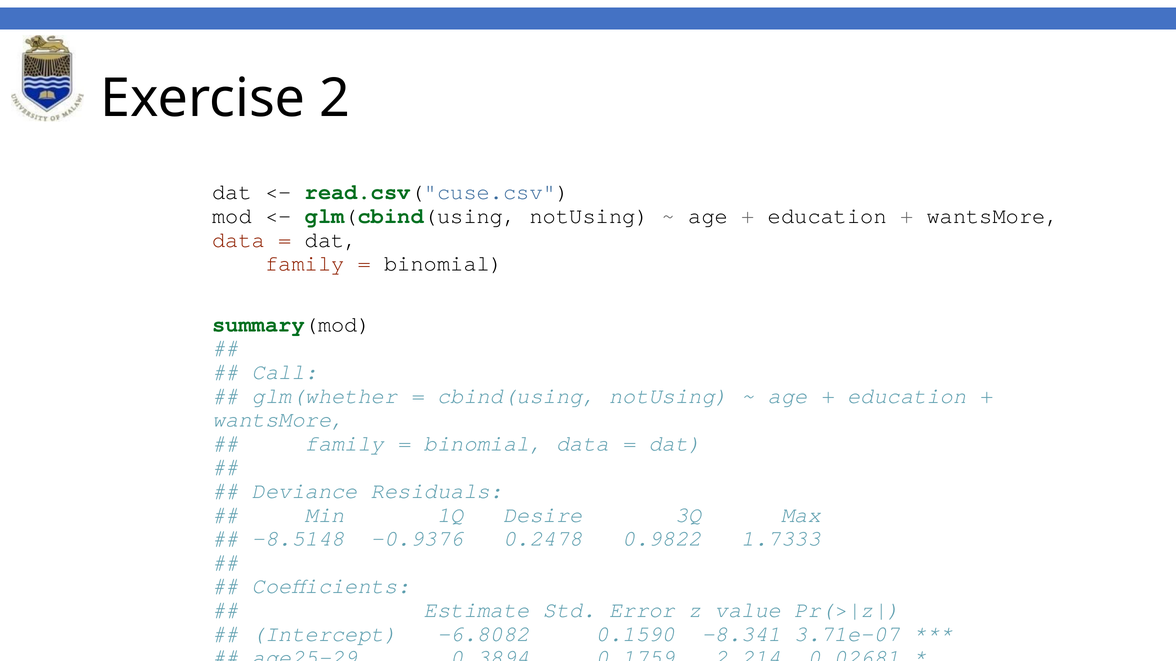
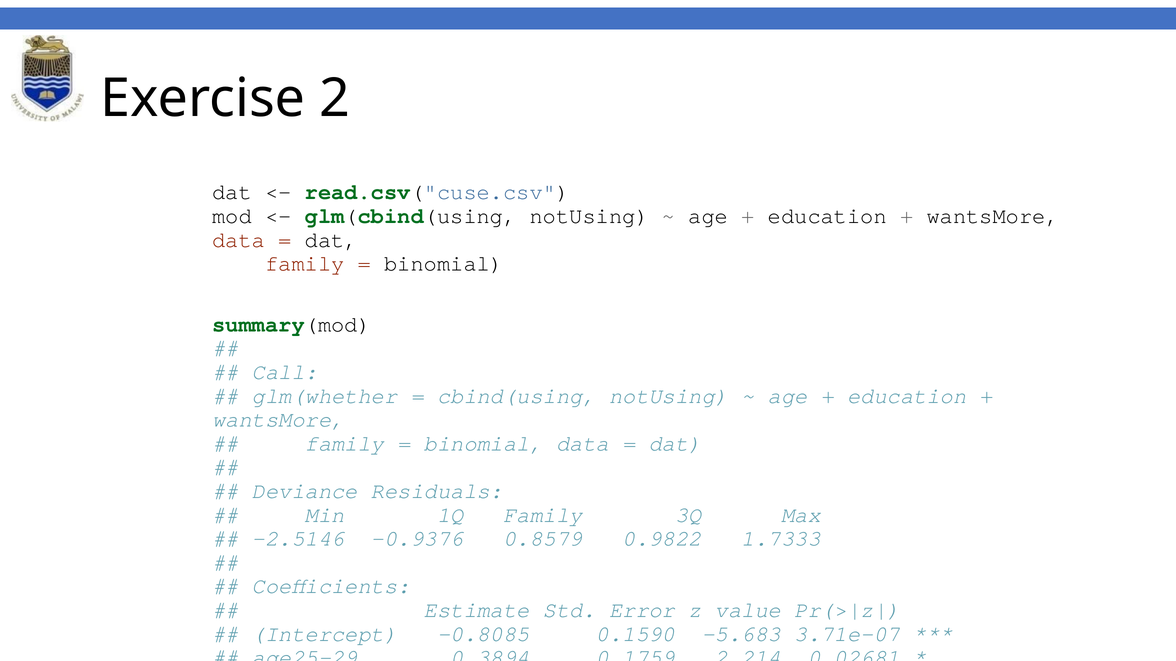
1Q Desire: Desire -> Family (543, 515)
-8.5148: -8.5148 -> -2.5146 (298, 539)
0.2478: 0.2478 -> 0.8579 (543, 539)
-6.8082: -6.8082 -> -0.8085 (483, 634)
-8.341: -8.341 -> -5.683 (741, 634)
